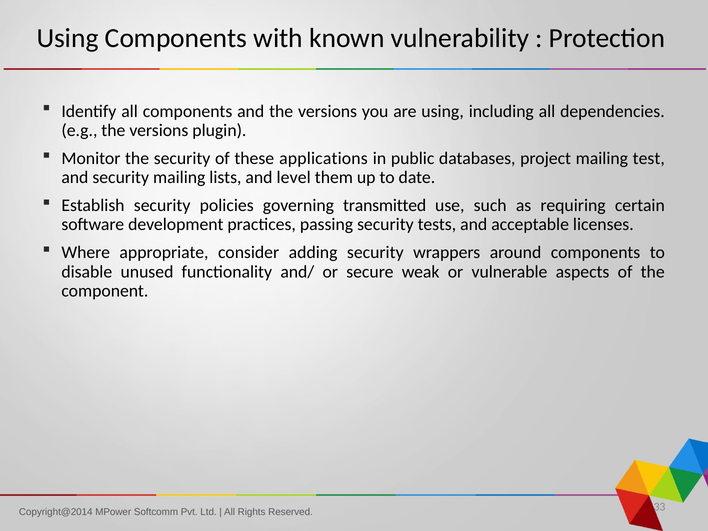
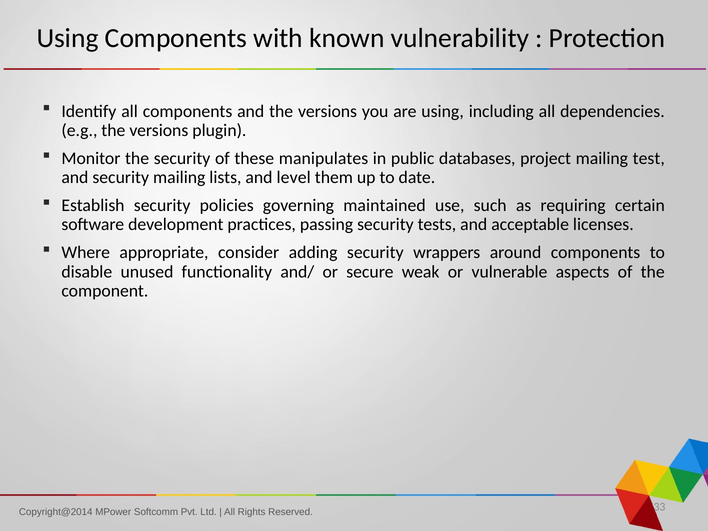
applications: applications -> manipulates (324, 158)
transmitted: transmitted -> maintained (385, 205)
